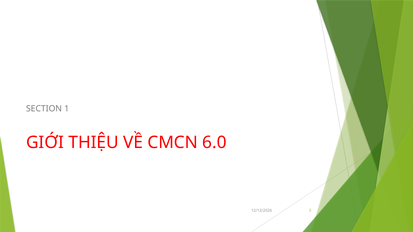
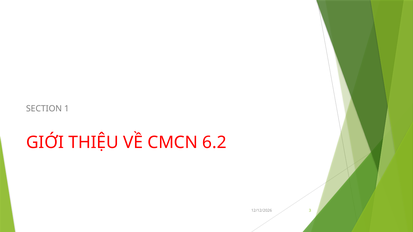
6.0: 6.0 -> 6.2 (214, 143)
